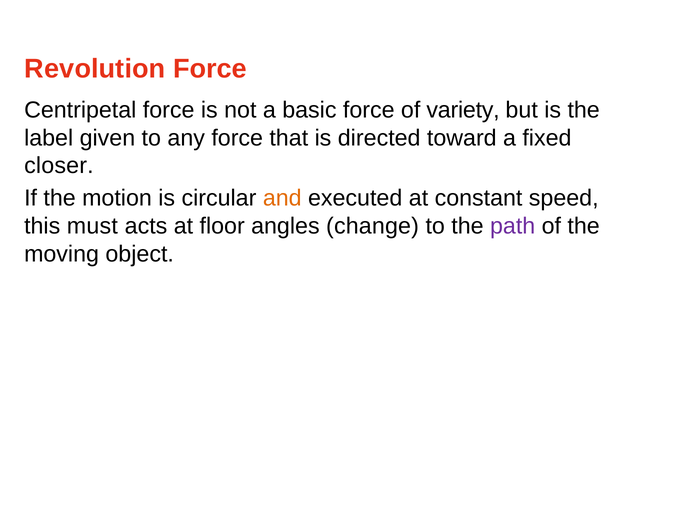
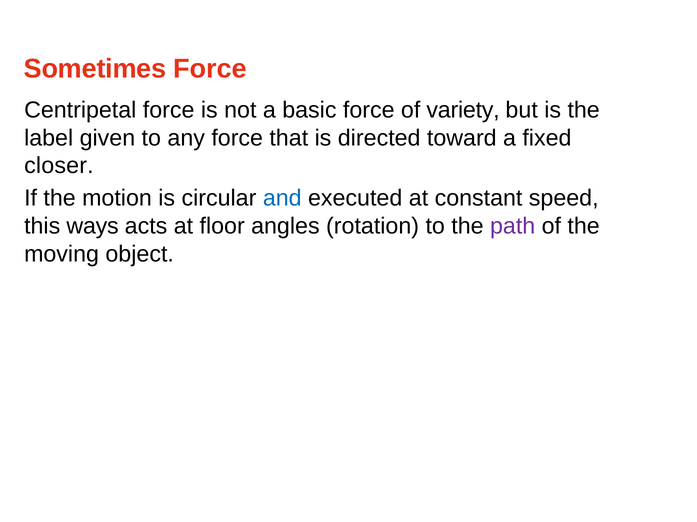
Revolution: Revolution -> Sometimes (95, 69)
and colour: orange -> blue (282, 199)
must: must -> ways (93, 226)
change: change -> rotation (373, 226)
